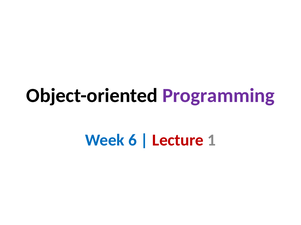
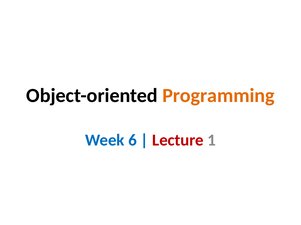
Programming colour: purple -> orange (218, 96)
